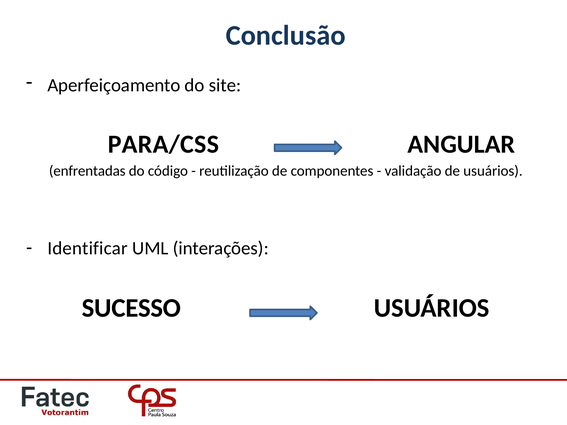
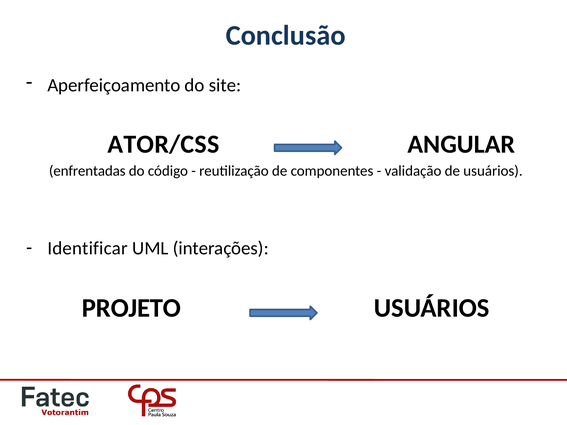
PARA/CSS: PARA/CSS -> ATOR/CSS (163, 144)
SUCESSO: SUCESSO -> PROJETO (131, 308)
